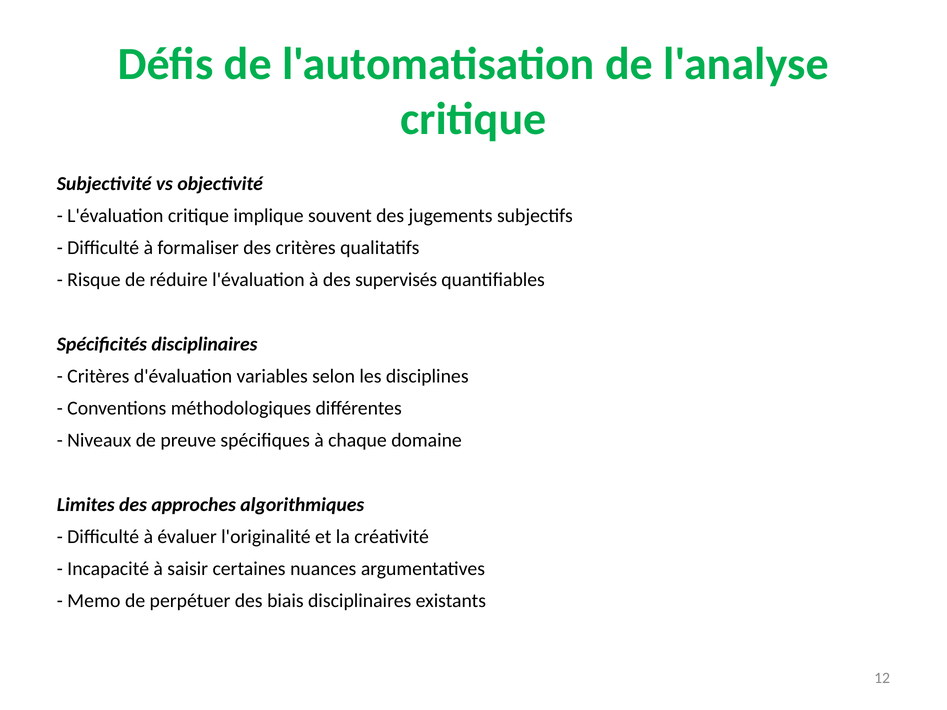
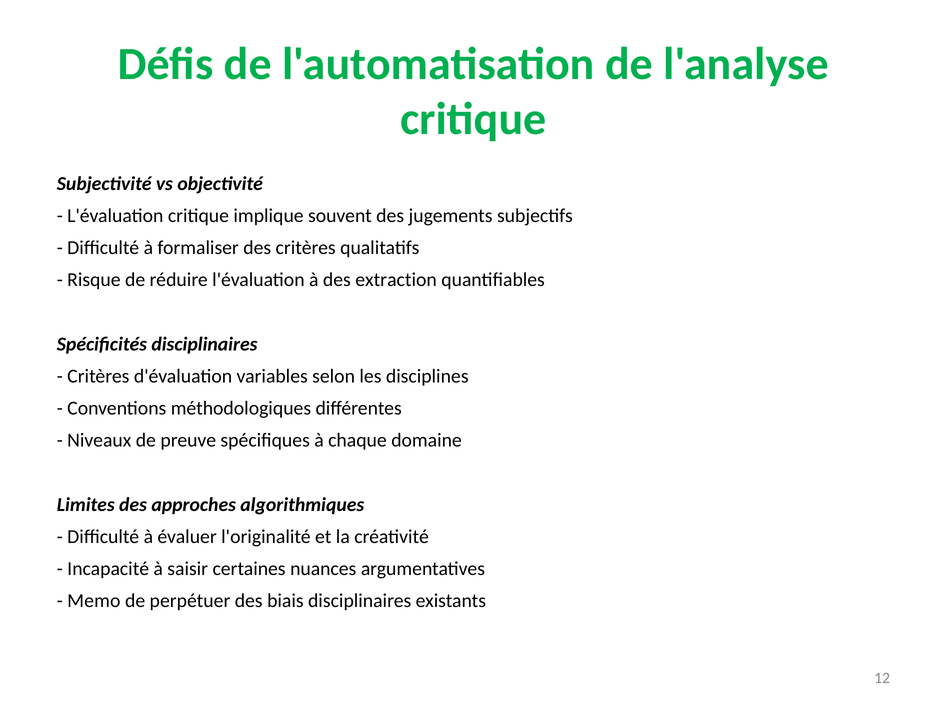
supervisés: supervisés -> extraction (396, 280)
